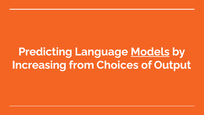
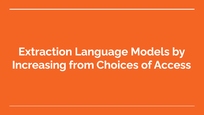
Predicting: Predicting -> Extraction (45, 52)
Models underline: present -> none (150, 52)
Output: Output -> Access (172, 65)
